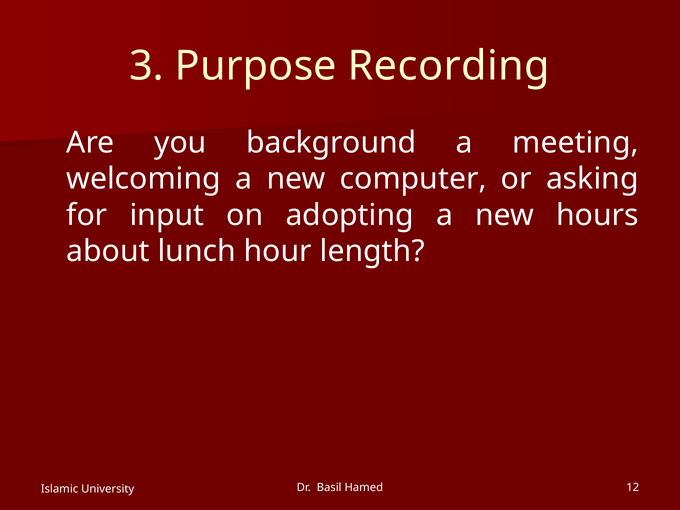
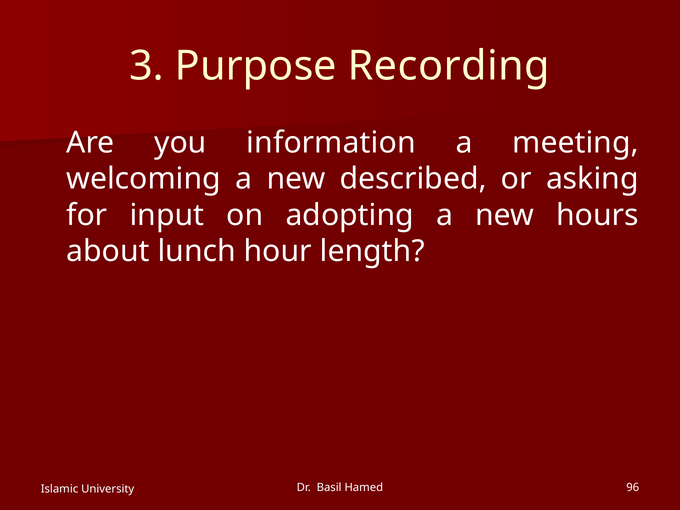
background: background -> information (331, 143)
computer: computer -> described (413, 179)
12: 12 -> 96 (633, 487)
